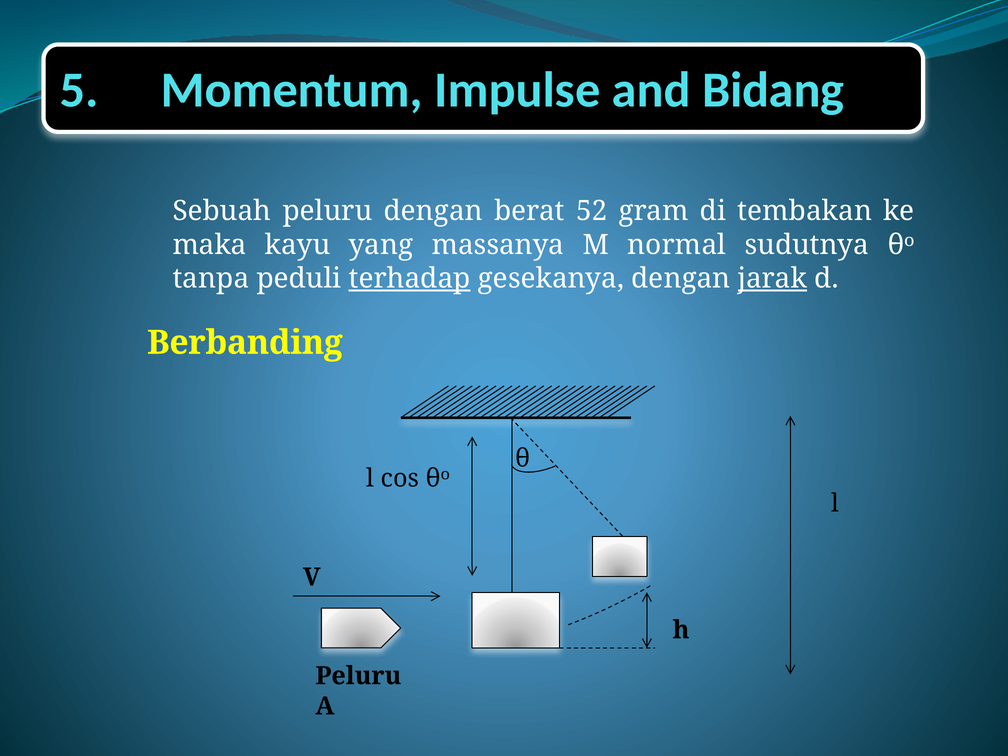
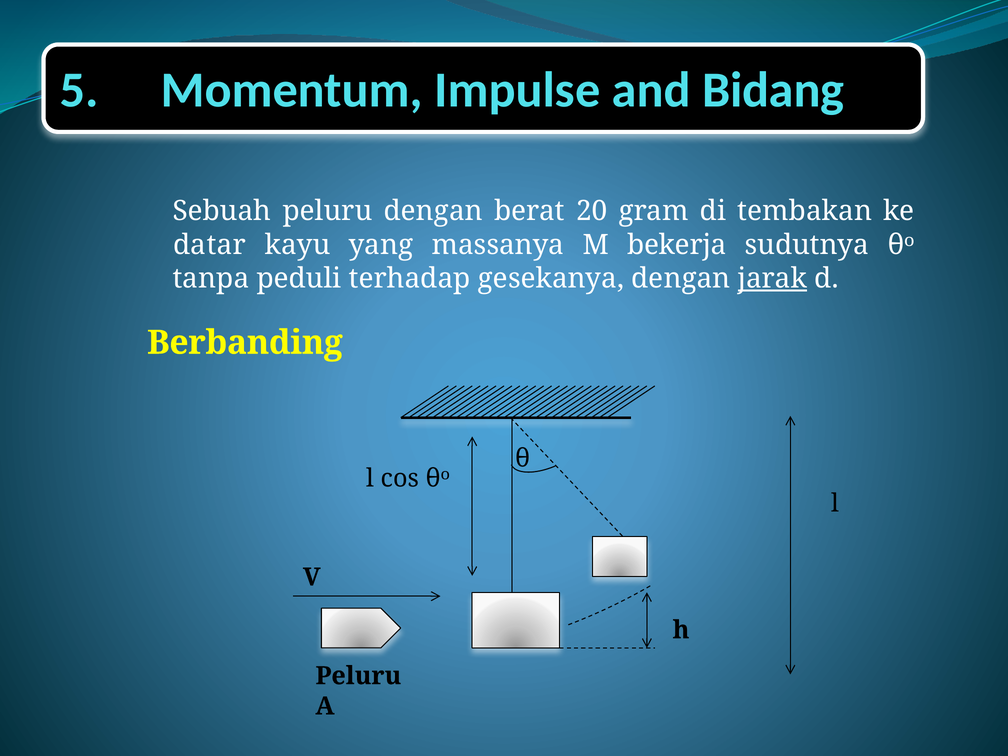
52: 52 -> 20 (592, 211)
maka: maka -> datar (209, 245)
normal: normal -> bekerja (677, 245)
terhadap underline: present -> none (410, 278)
